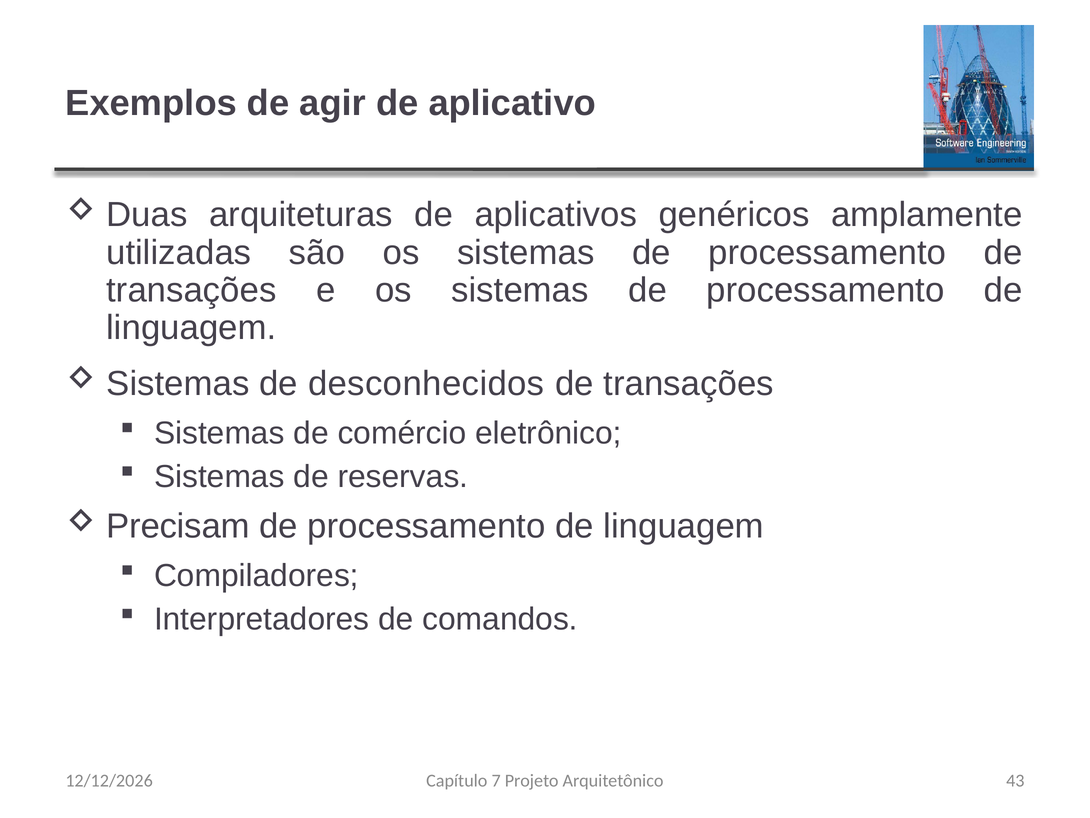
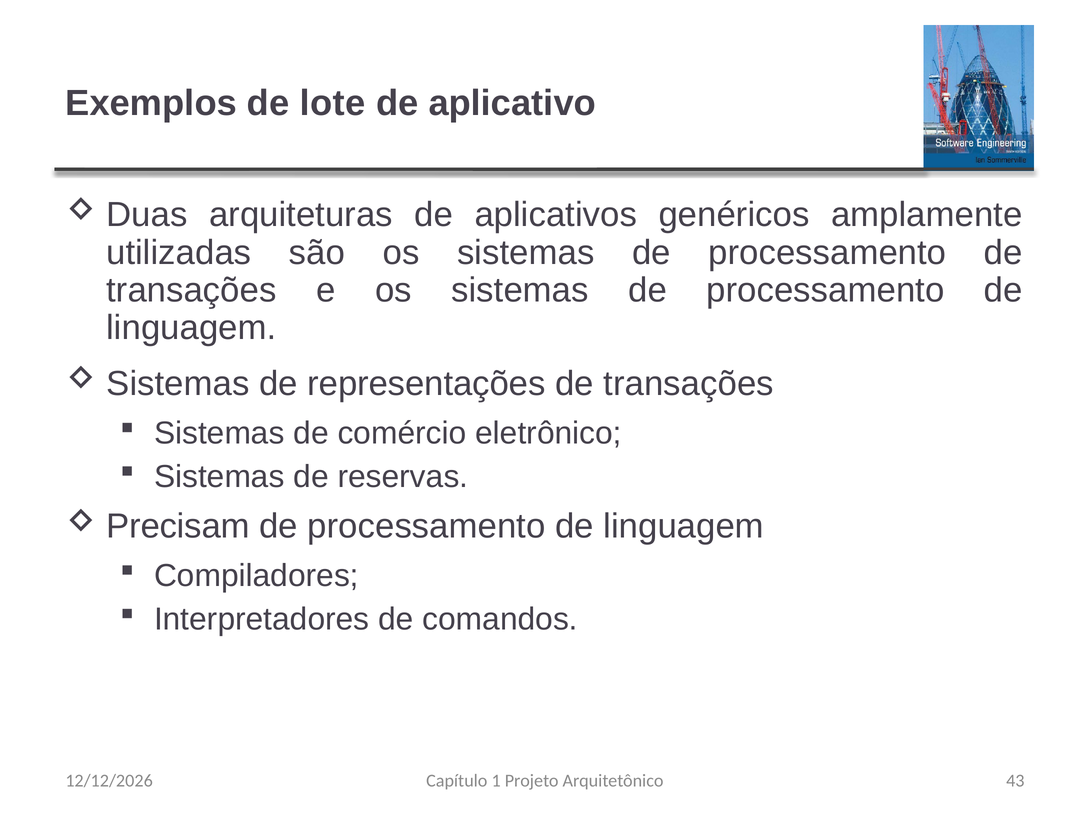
agir: agir -> lote (333, 103)
desconhecidos: desconhecidos -> representações (426, 383)
7: 7 -> 1 (496, 781)
